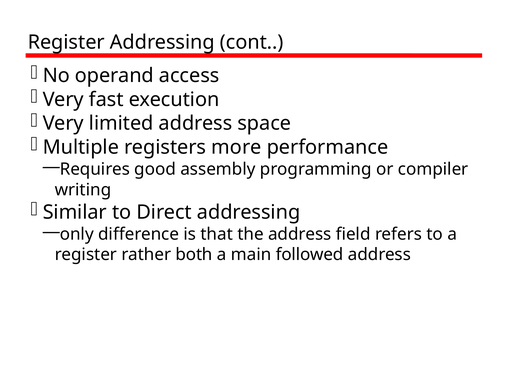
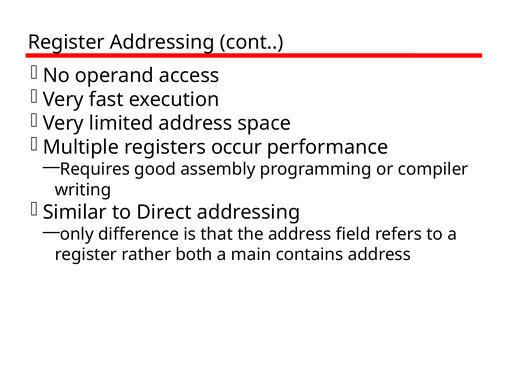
more: more -> occur (237, 147)
followed: followed -> contains (310, 255)
